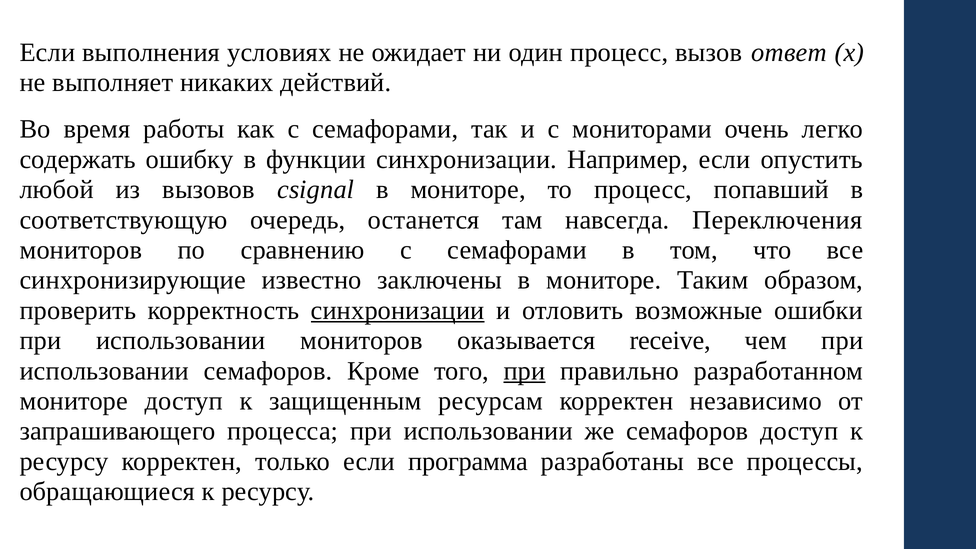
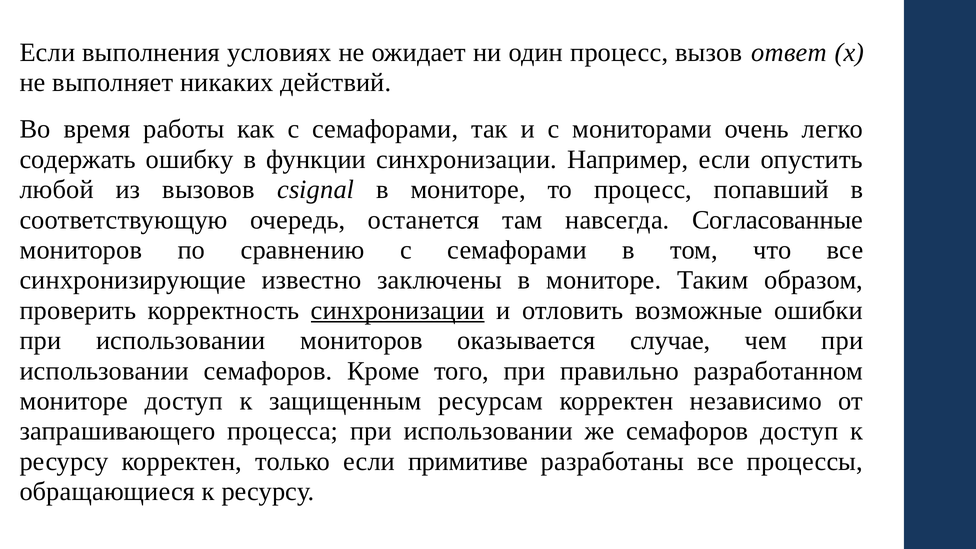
Переключения: Переключения -> Согласованные (778, 220)
receive: receive -> случае (670, 341)
при underline: present -> none (524, 371)
программа: программа -> примитиве (468, 461)
